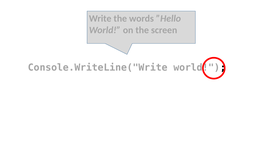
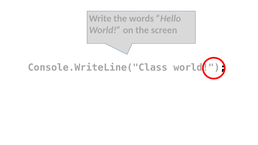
Console.WriteLine("Write: Console.WriteLine("Write -> Console.WriteLine("Class (98, 68)
